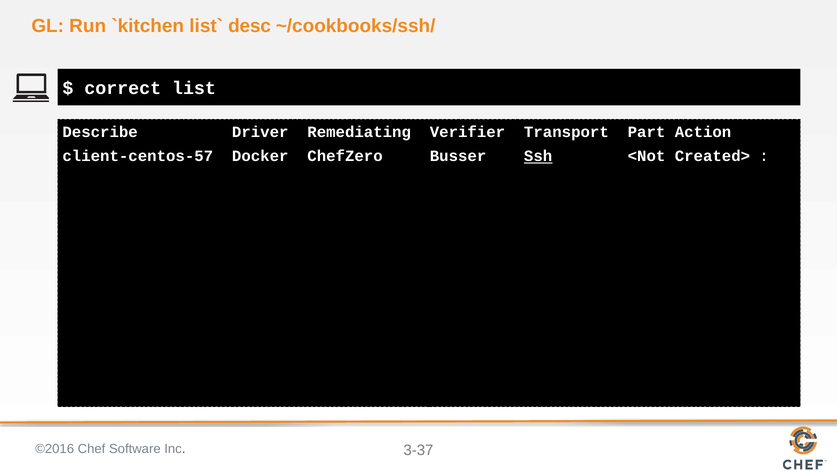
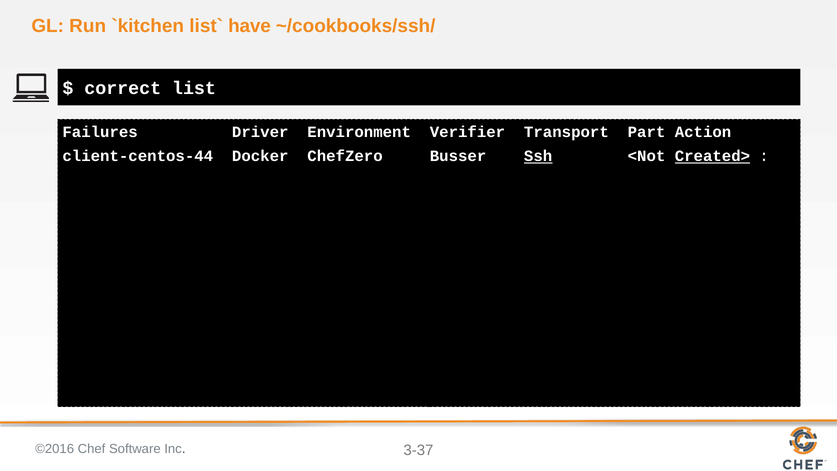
desc: desc -> have (249, 26)
Describe: Describe -> Failures (100, 132)
Remediating: Remediating -> Environment (359, 132)
client-centos-57: client-centos-57 -> client-centos-44 (138, 156)
Created> underline: none -> present (712, 156)
